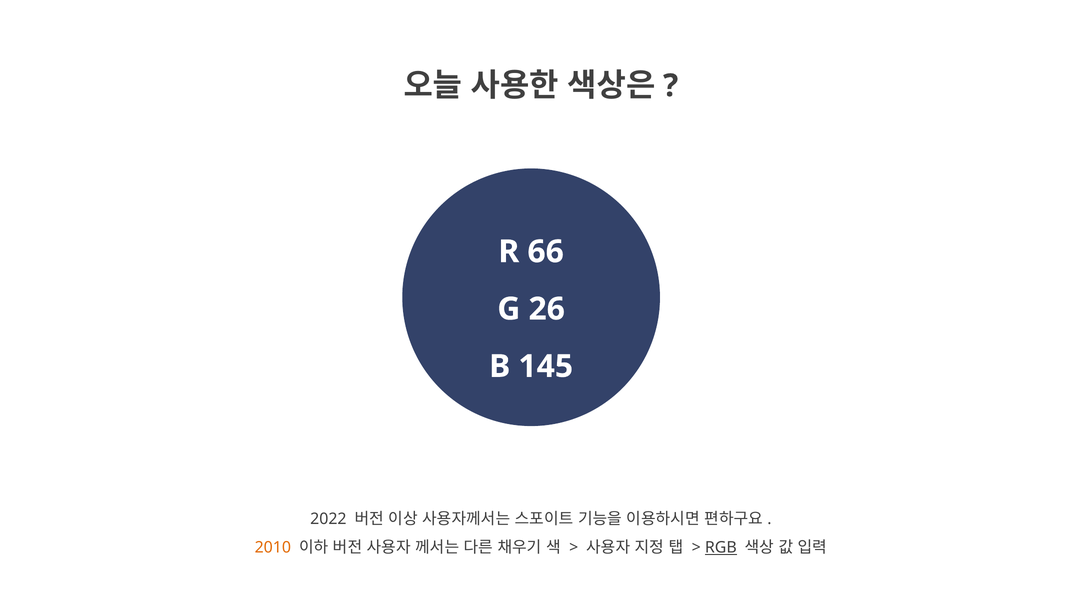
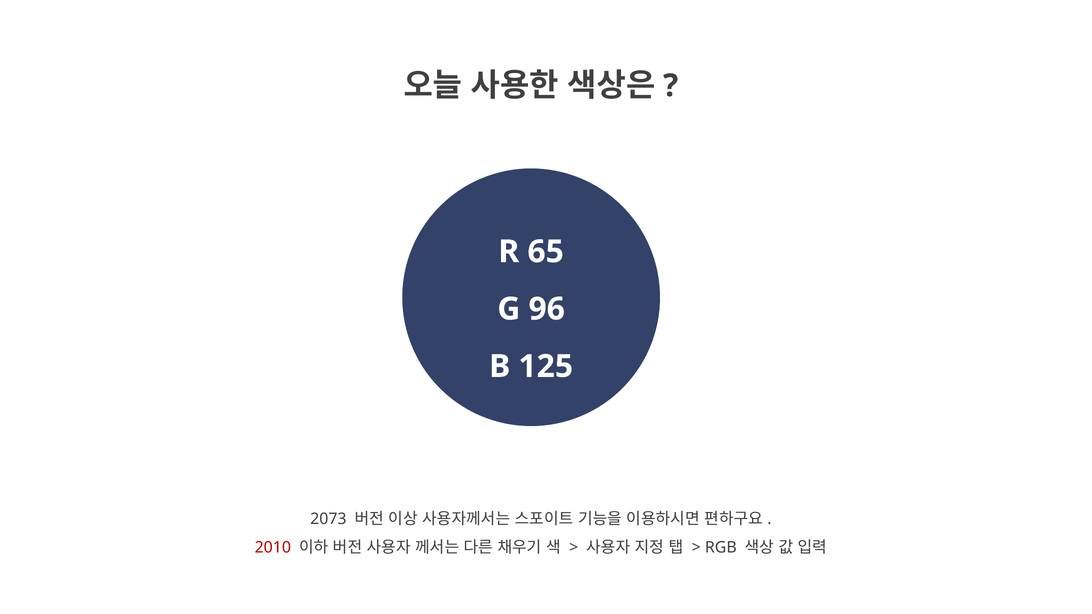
66: 66 -> 65 (546, 252)
26: 26 -> 96 (547, 309)
145: 145 -> 125 (546, 367)
2022: 2022 -> 2073 (328, 519)
2010 colour: orange -> red (273, 548)
RGB underline: present -> none (721, 548)
